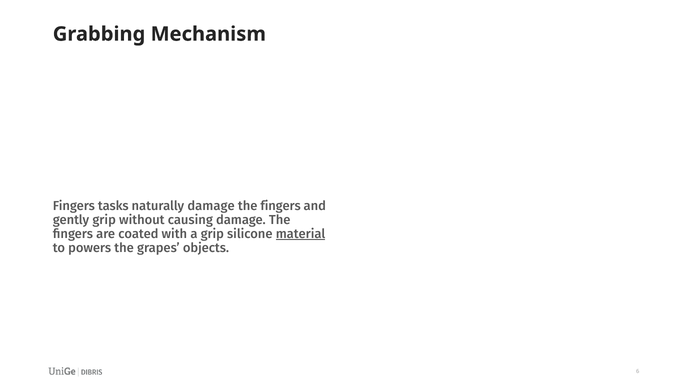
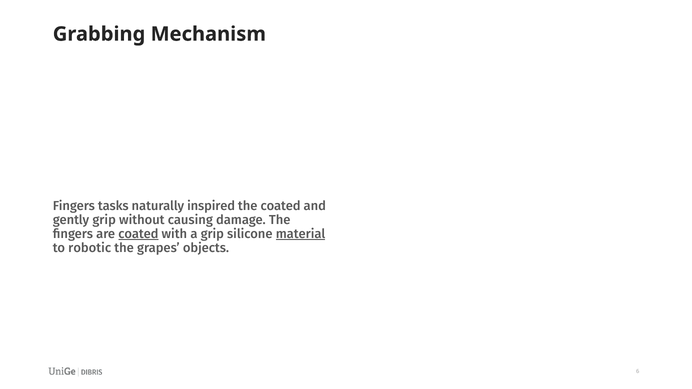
naturally damage: damage -> inspired (211, 206)
fingers: fingers -> coated (281, 206)
coated underline: none -> present (138, 234)
powers: powers -> robotic (90, 248)
